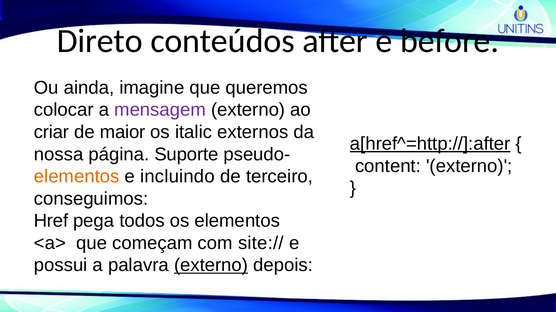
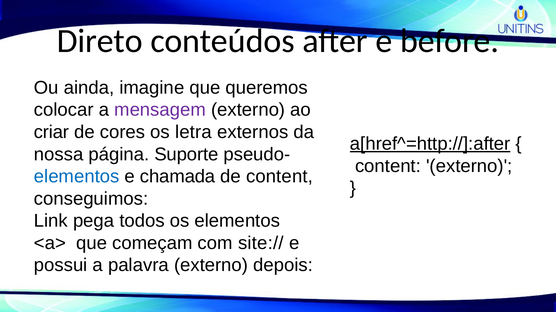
maior: maior -> cores (122, 132)
italic: italic -> letra (193, 132)
elementos colour: orange -> blue (77, 177)
incluindo: incluindo -> chamada (178, 177)
de terceiro: terceiro -> content (279, 177)
Href: Href -> Link (51, 221)
externo underline: present -> none (211, 266)
